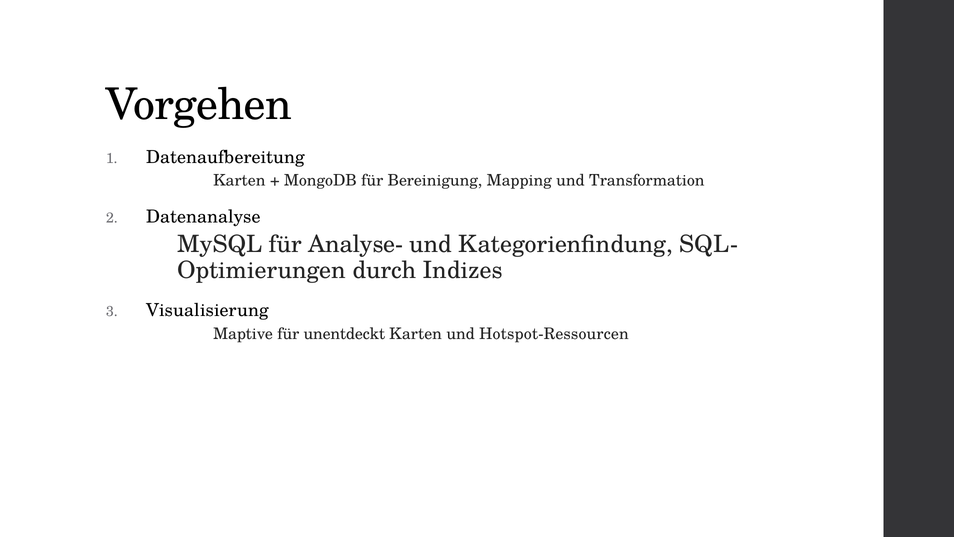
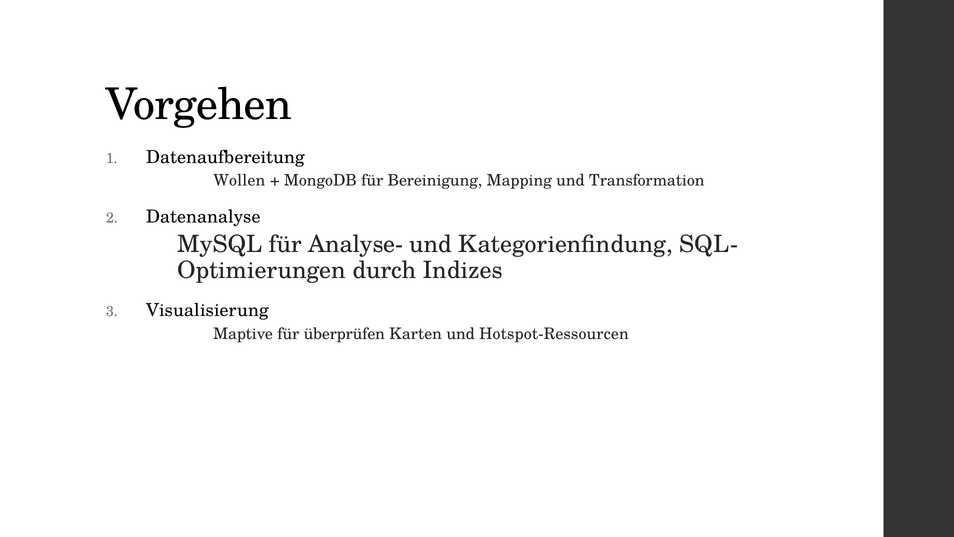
Karten: Karten -> Wollen (239, 181)
unentdeckt: unentdeckt -> überprüfen (344, 334)
